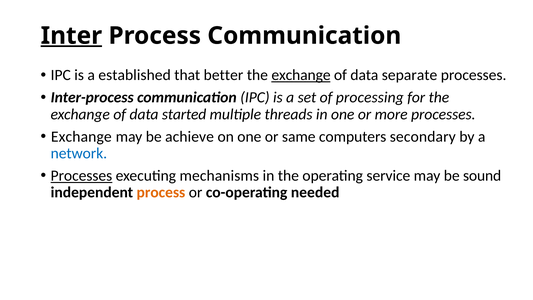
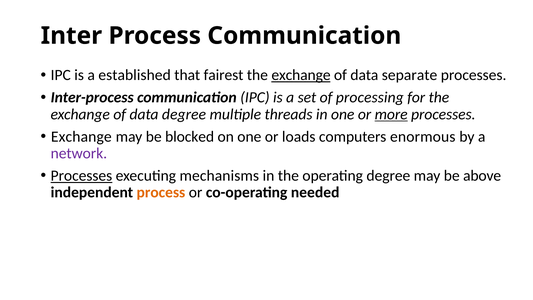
Inter underline: present -> none (71, 36)
better: better -> fairest (224, 75)
data started: started -> degree (184, 114)
more underline: none -> present (391, 114)
achieve: achieve -> blocked (190, 137)
same: same -> loads (299, 137)
secondary: secondary -> enormous (423, 137)
network colour: blue -> purple (79, 153)
operating service: service -> degree (388, 176)
sound: sound -> above (482, 176)
